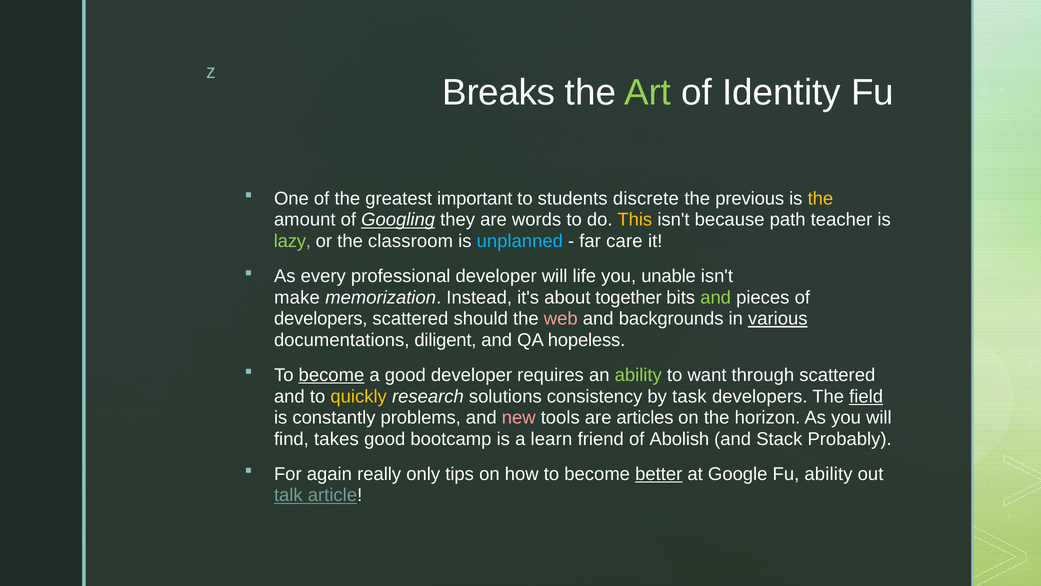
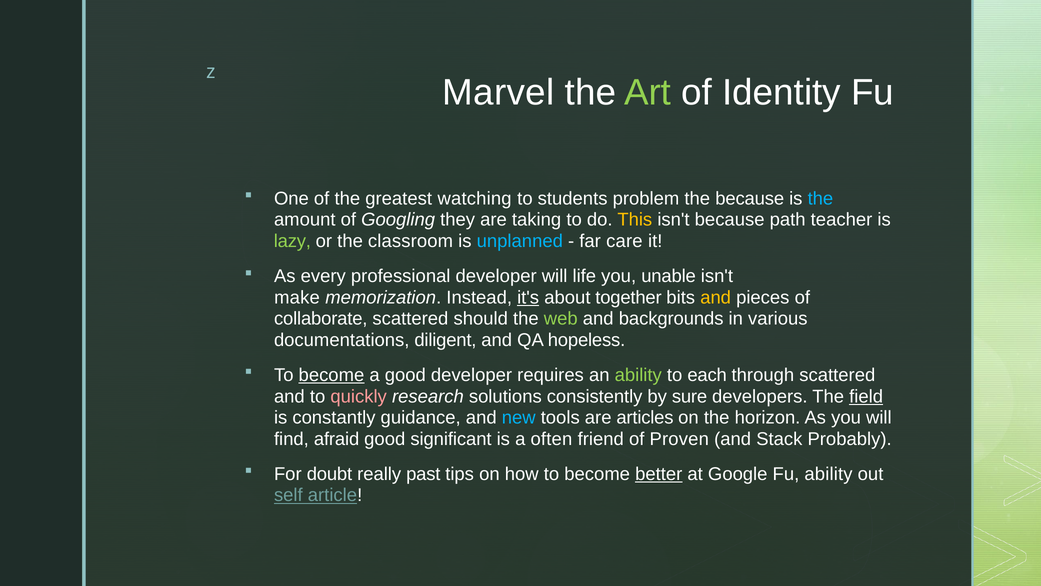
Breaks: Breaks -> Marvel (498, 93)
important: important -> watching (475, 198)
discrete: discrete -> problem (646, 198)
the previous: previous -> because (750, 198)
the colour: yellow -> light blue (820, 198)
Googling underline: present -> none (398, 220)
words: words -> taking (537, 220)
it's underline: none -> present (528, 297)
and colour: light green -> yellow (716, 297)
developers: developers -> collaborate (321, 319)
web colour: pink -> light green (561, 319)
various underline: present -> none (778, 319)
want: want -> each (707, 375)
quickly colour: yellow -> pink (359, 396)
consistency: consistency -> consistently (595, 396)
task: task -> sure (690, 396)
problems: problems -> guidance (421, 417)
new colour: pink -> light blue (519, 417)
takes: takes -> afraid (337, 439)
bootcamp: bootcamp -> significant (451, 439)
learn: learn -> often (551, 439)
Abolish: Abolish -> Proven (679, 439)
again: again -> doubt (329, 474)
only: only -> past (423, 474)
talk: talk -> self (288, 495)
